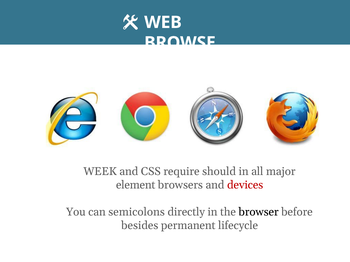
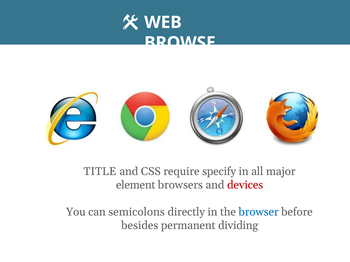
WEEK: WEEK -> TITLE (100, 172)
should: should -> specify (219, 172)
browser colour: black -> blue (259, 212)
lifecycle: lifecycle -> dividing (238, 226)
